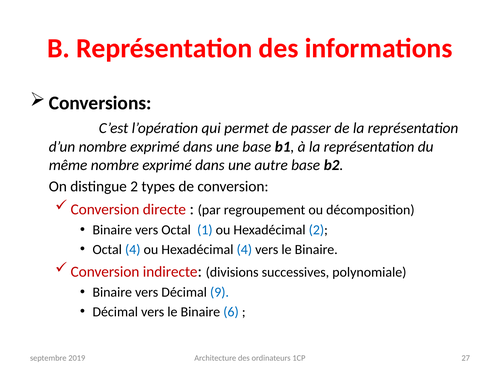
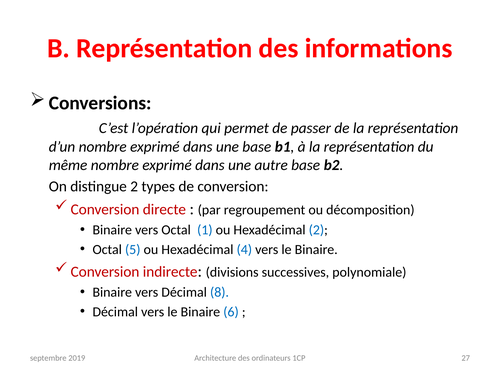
Octal 4: 4 -> 5 (133, 249)
9: 9 -> 8 (220, 292)
